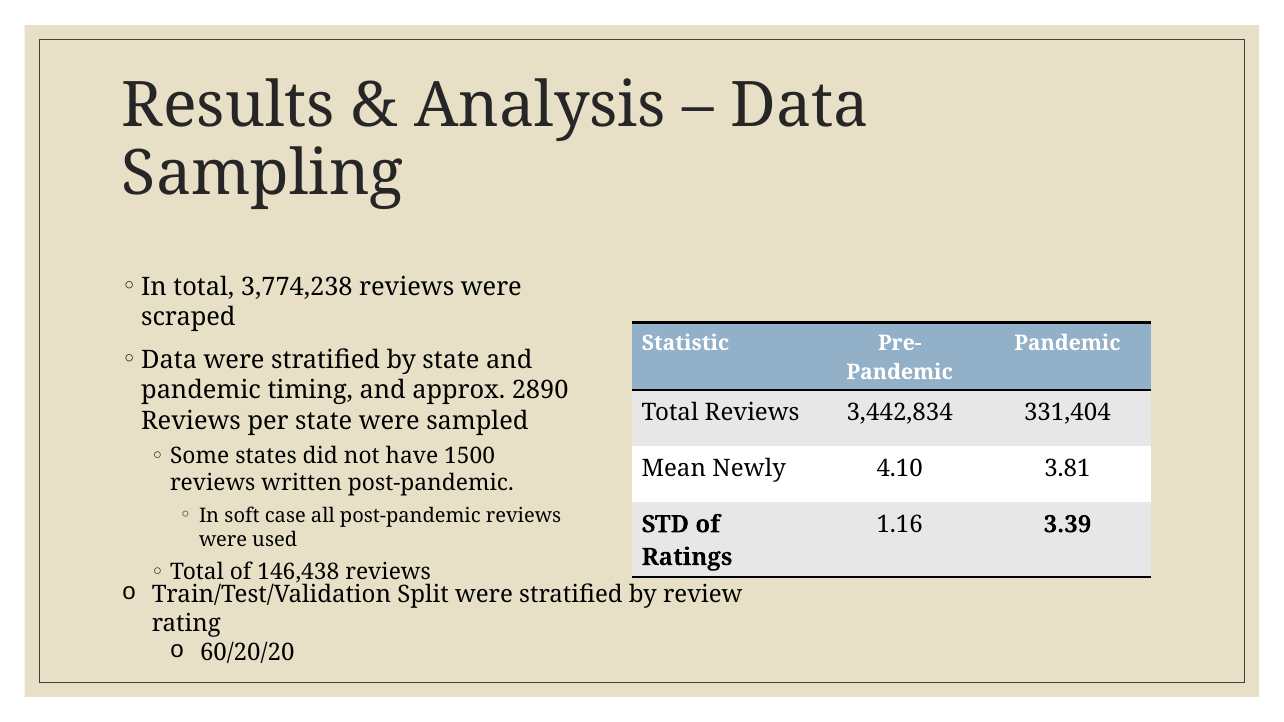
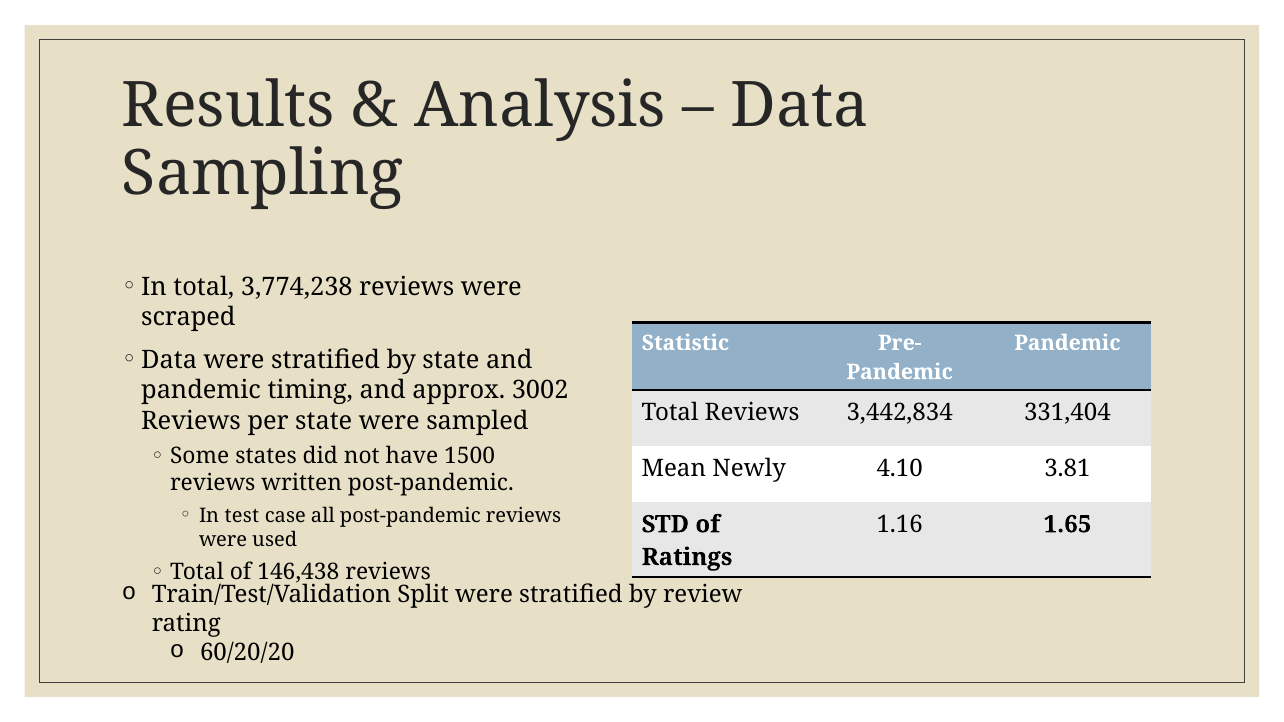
2890: 2890 -> 3002 (540, 390)
soft: soft -> test (242, 516)
3.39: 3.39 -> 1.65 (1067, 525)
